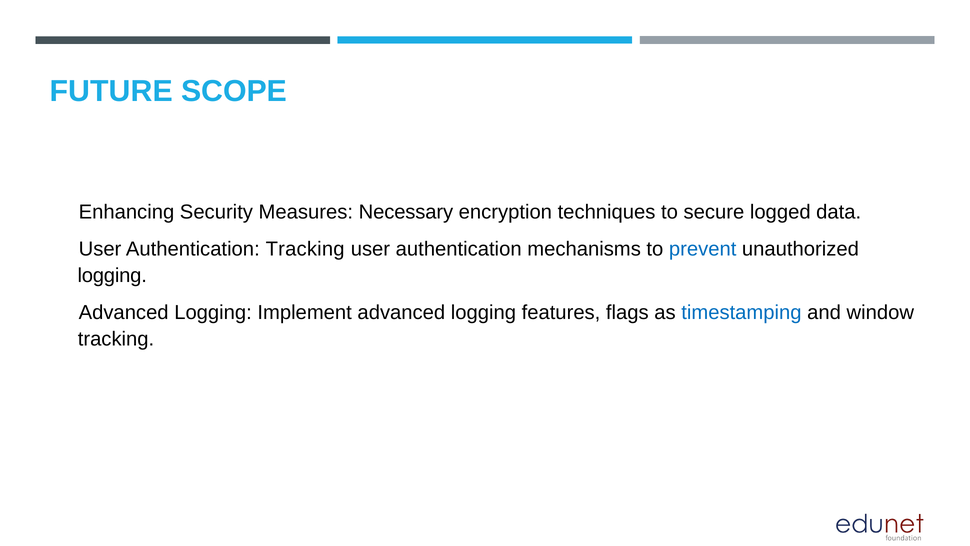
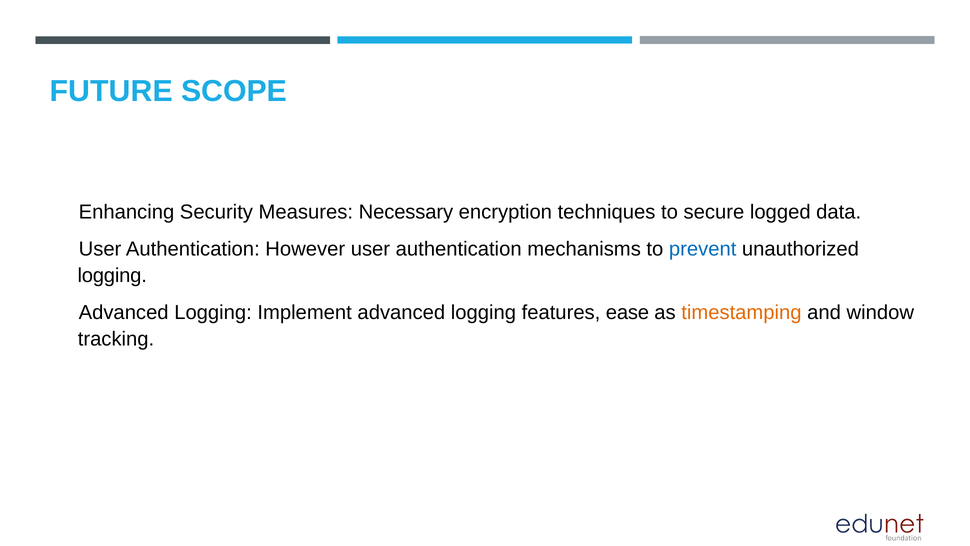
Authentication Tracking: Tracking -> However (305, 249)
flags: flags -> ease (627, 312)
timestamping colour: blue -> orange (741, 312)
